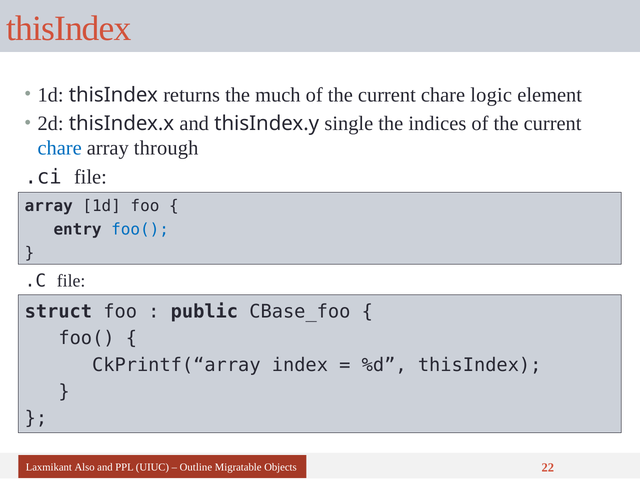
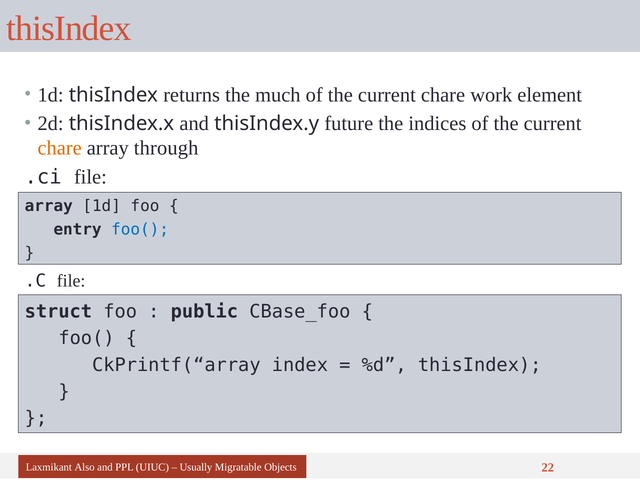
logic: logic -> work (491, 95)
single: single -> future (349, 124)
chare colour: blue -> orange (60, 148)
Outline: Outline -> Usually (196, 467)
